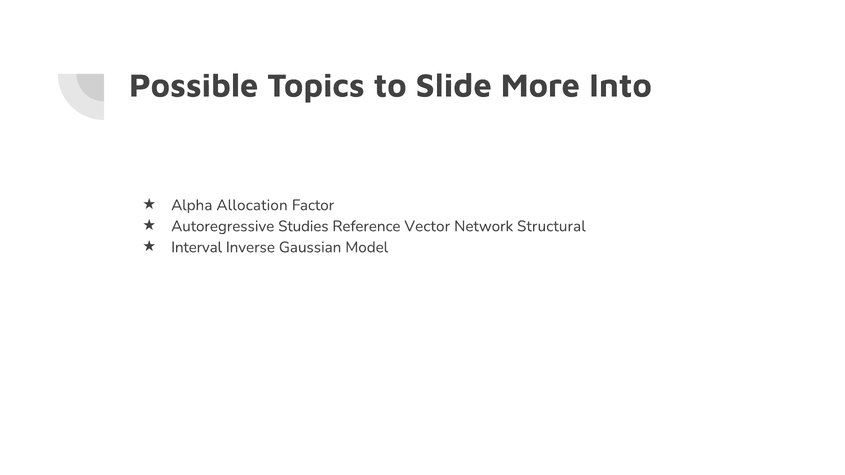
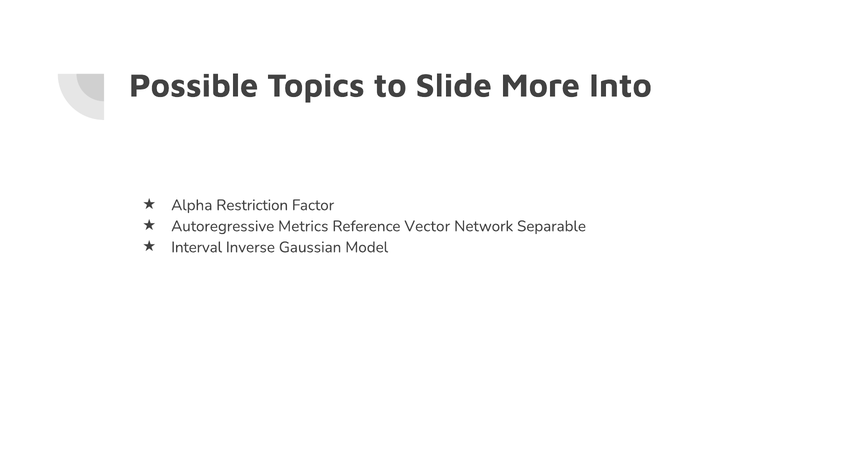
Allocation: Allocation -> Restriction (252, 205)
Studies: Studies -> Metrics (303, 226)
Structural: Structural -> Separable (551, 226)
